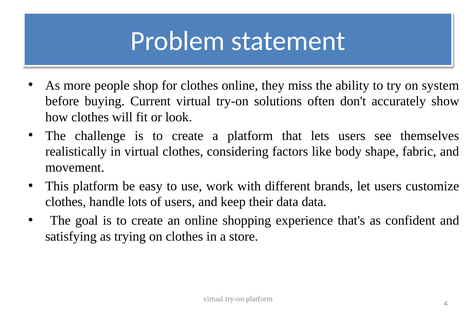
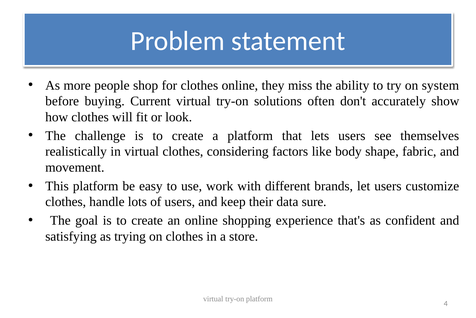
data data: data -> sure (314, 202)
